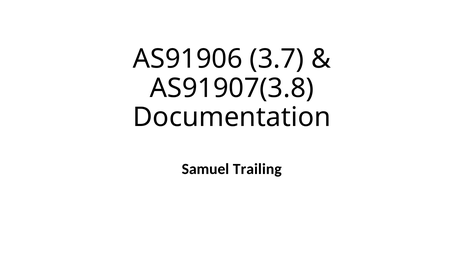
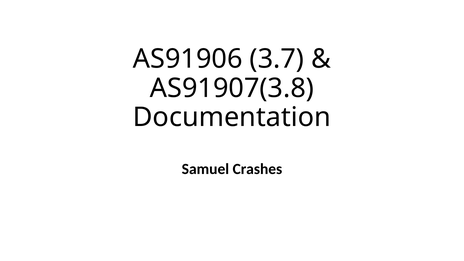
Trailing: Trailing -> Crashes (257, 169)
